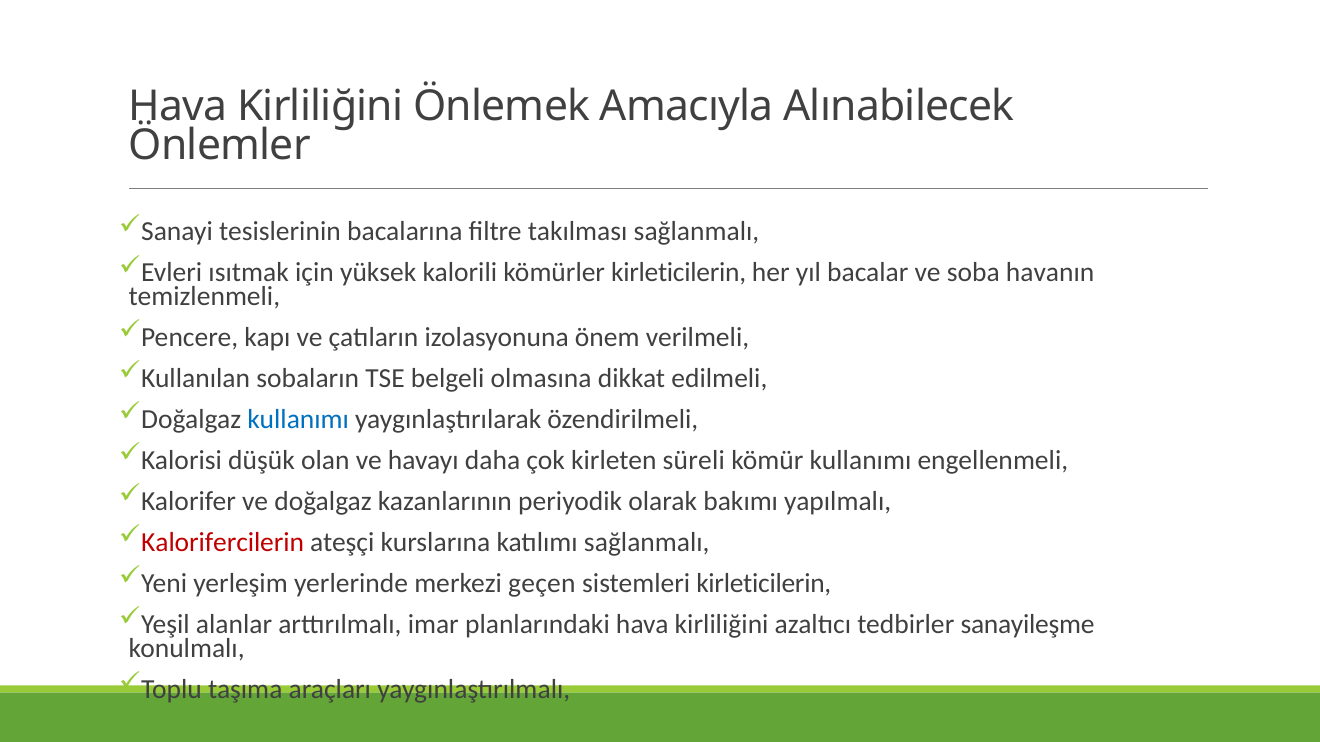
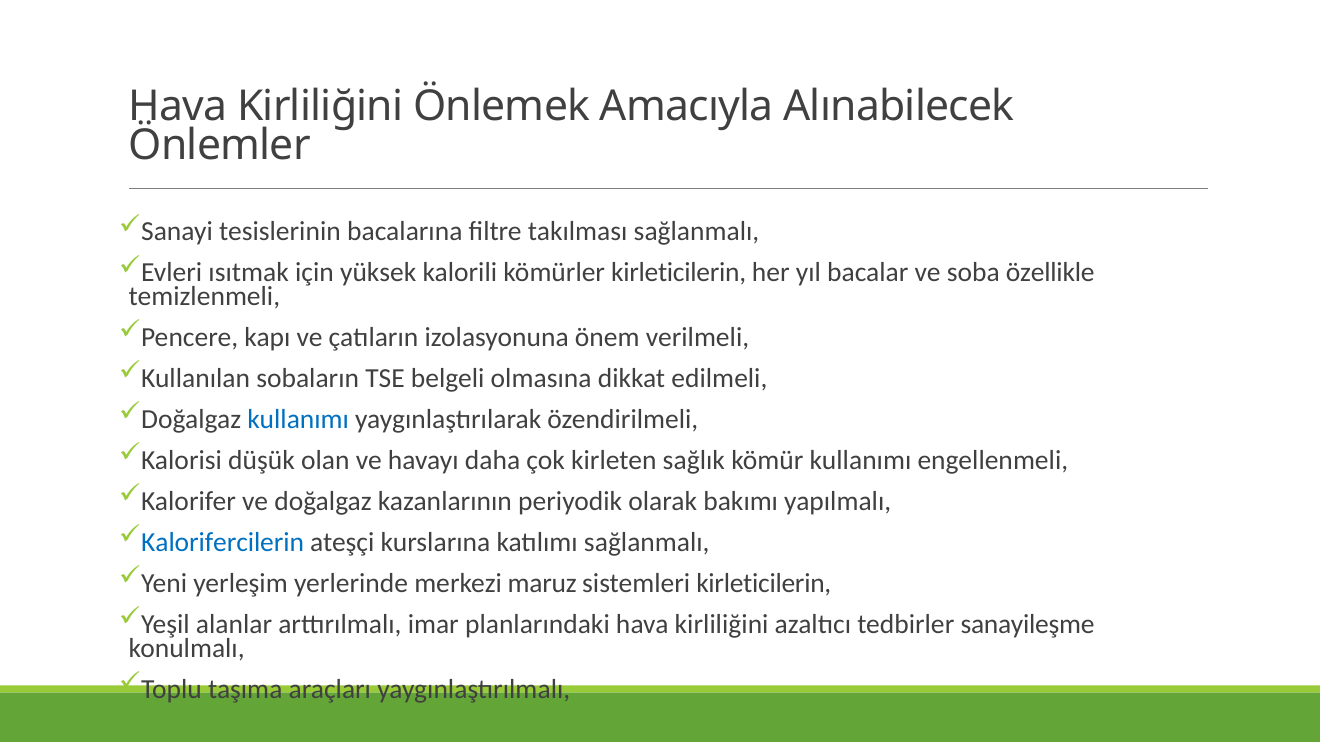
havanın: havanın -> özellikle (1050, 273)
süreli: süreli -> sağlık (694, 460)
Kalorifercilerin colour: red -> blue (223, 543)
geçen: geçen -> maruz (542, 584)
